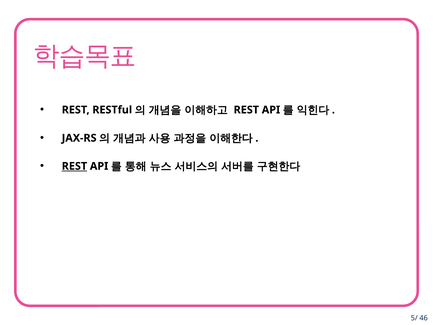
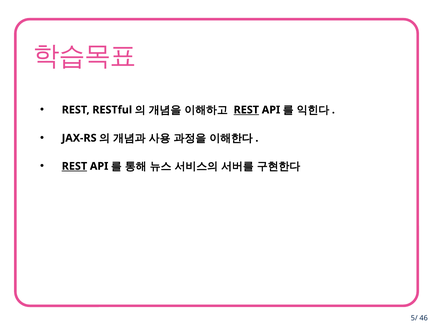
REST underline: none -> present (246, 110)
